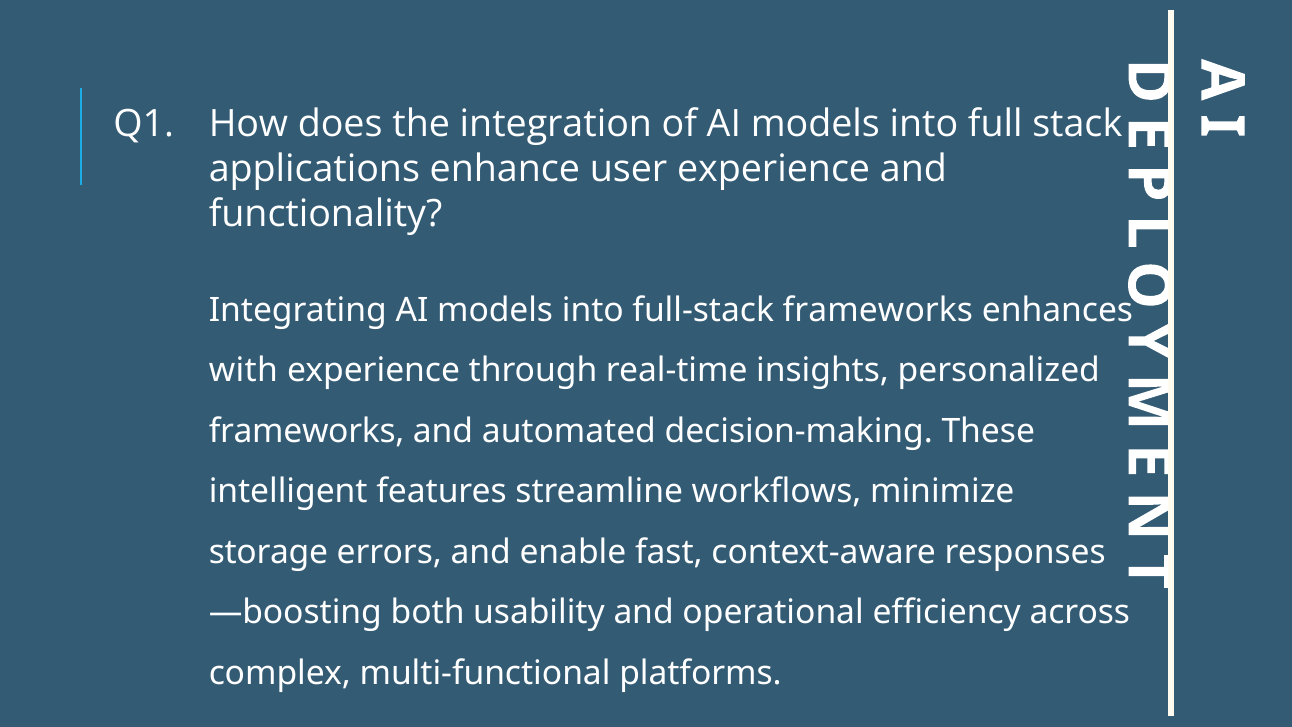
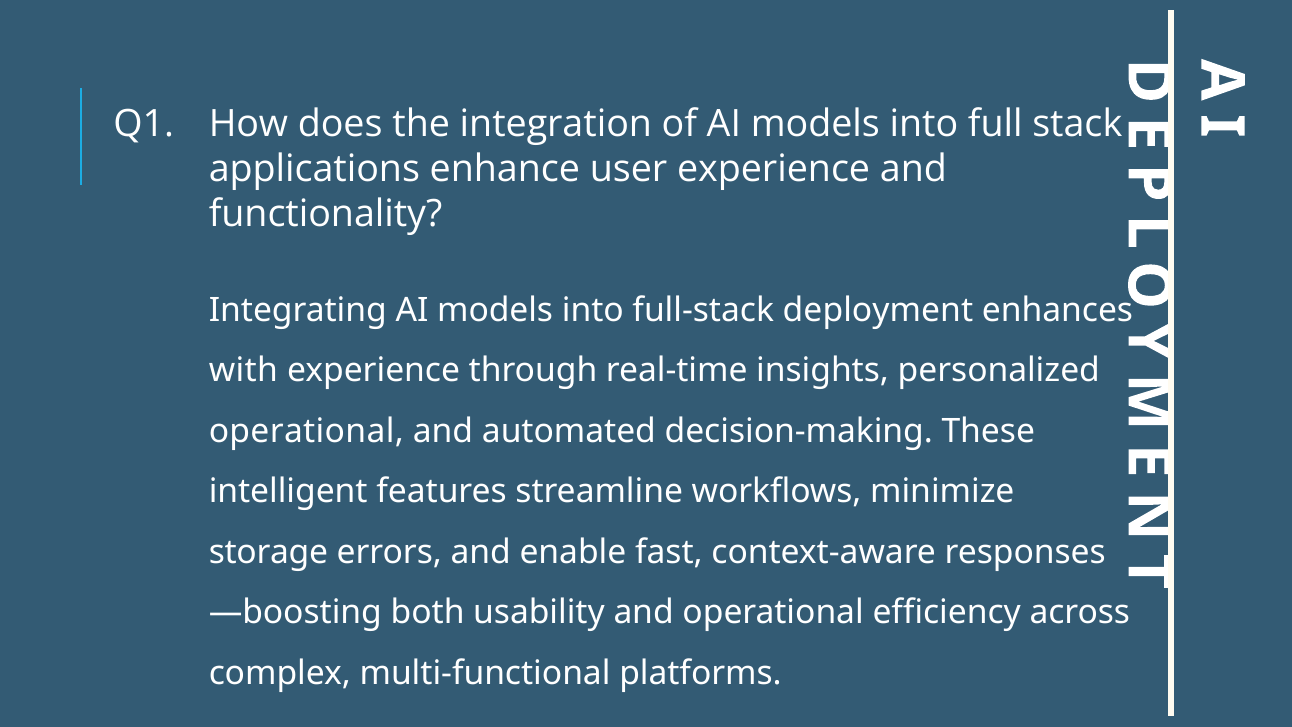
full-stack frameworks: frameworks -> deployment (878, 310)
frameworks: frameworks -> operational (306, 431)
